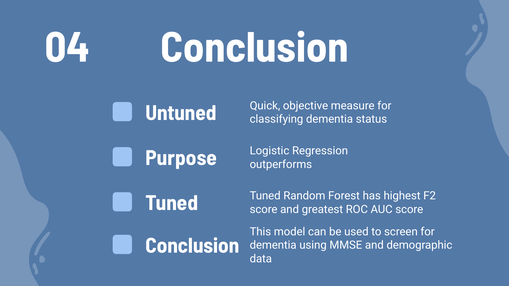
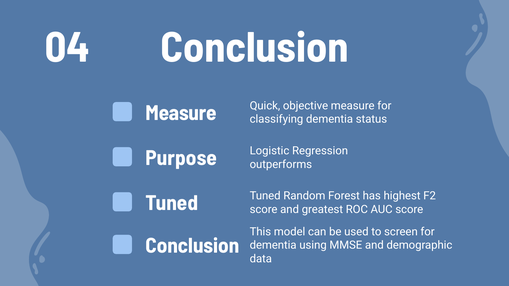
Untuned: Untuned -> Measure (181, 113)
